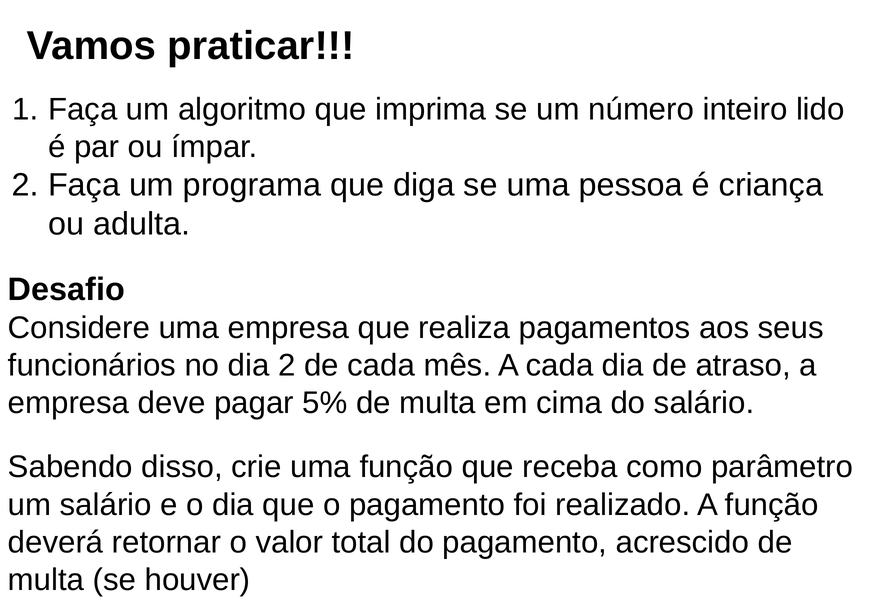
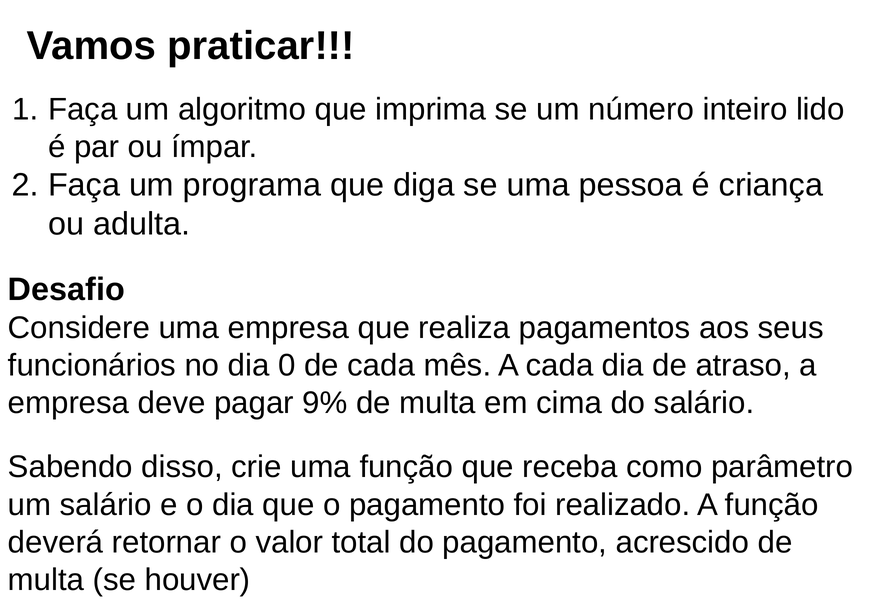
dia 2: 2 -> 0 (287, 365)
5%: 5% -> 9% (325, 402)
